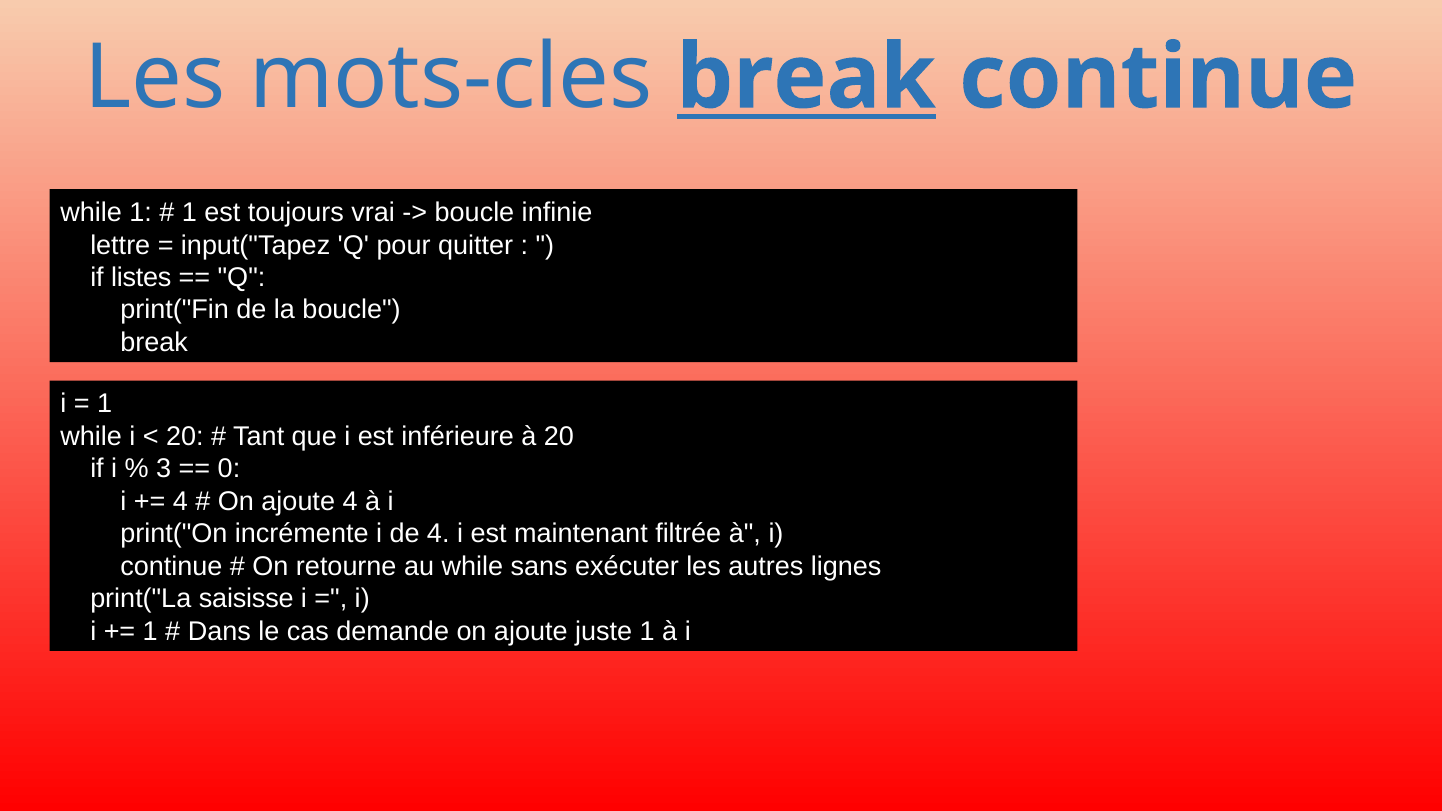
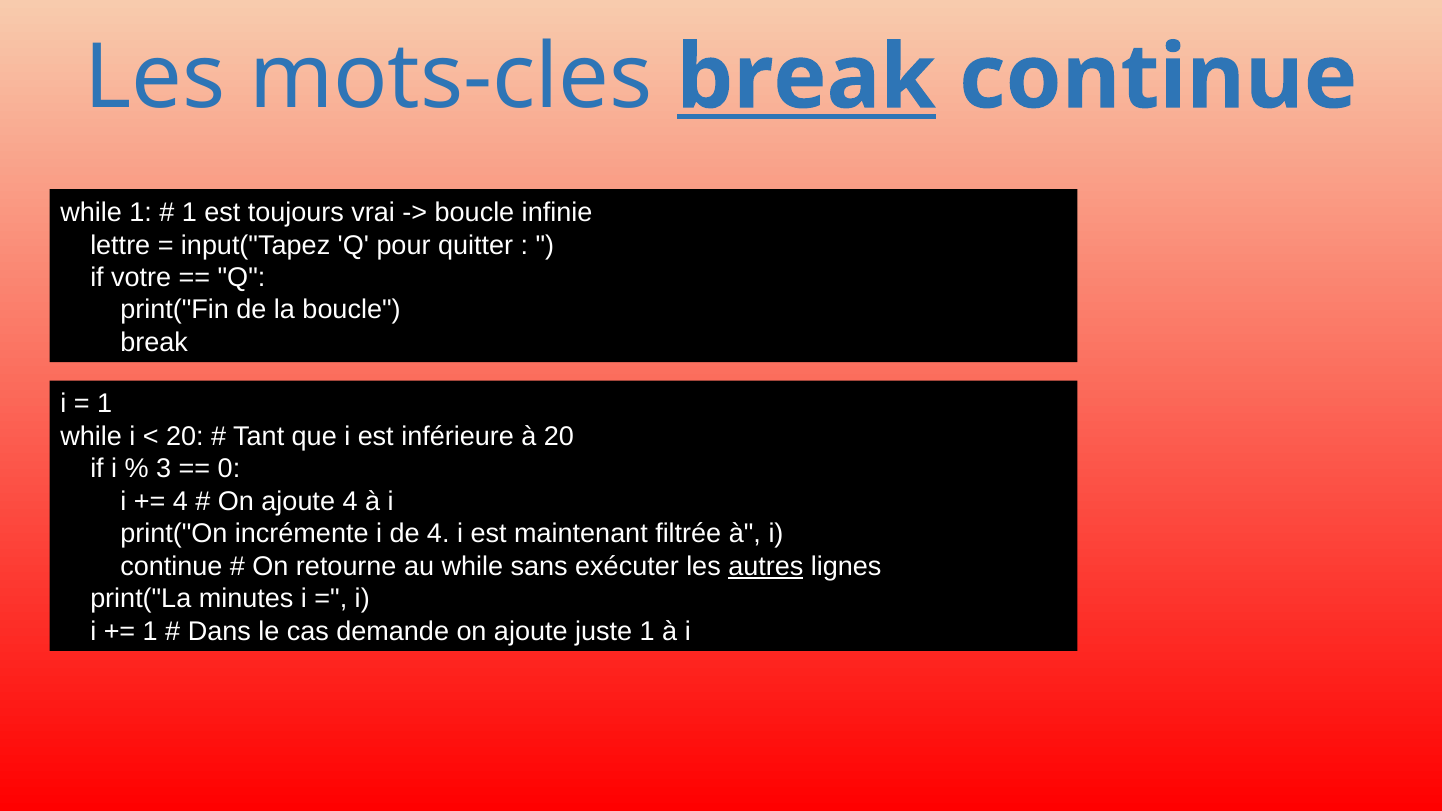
listes: listes -> votre (141, 278)
autres underline: none -> present (766, 566)
saisisse: saisisse -> minutes (246, 599)
